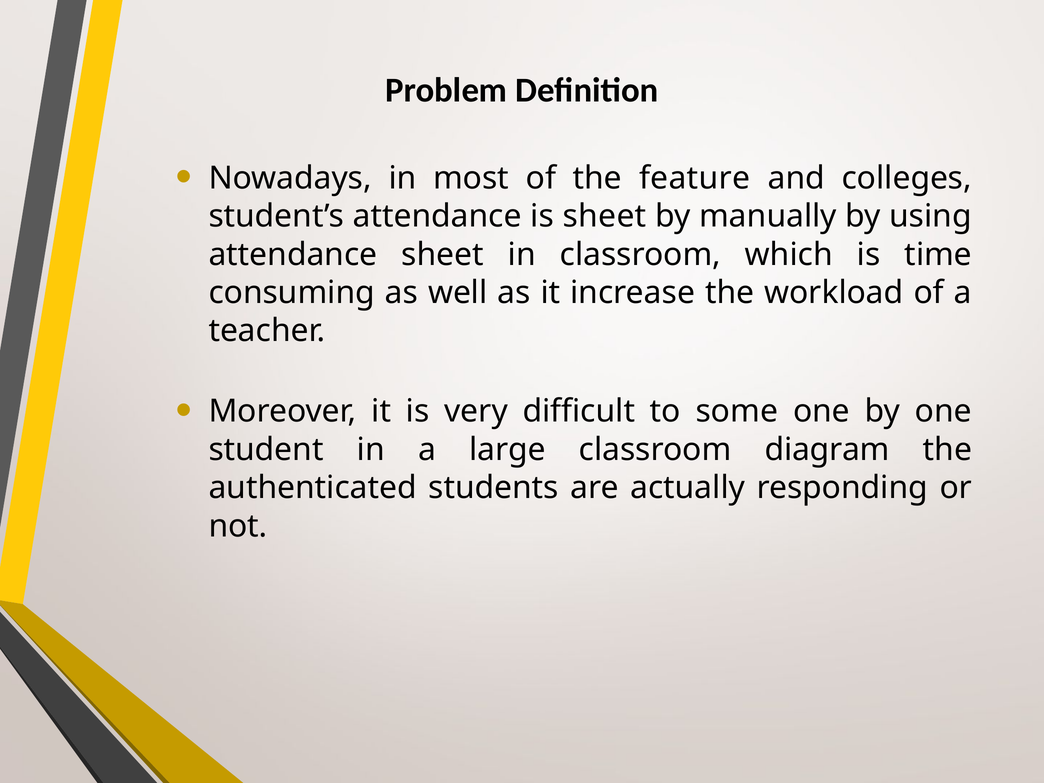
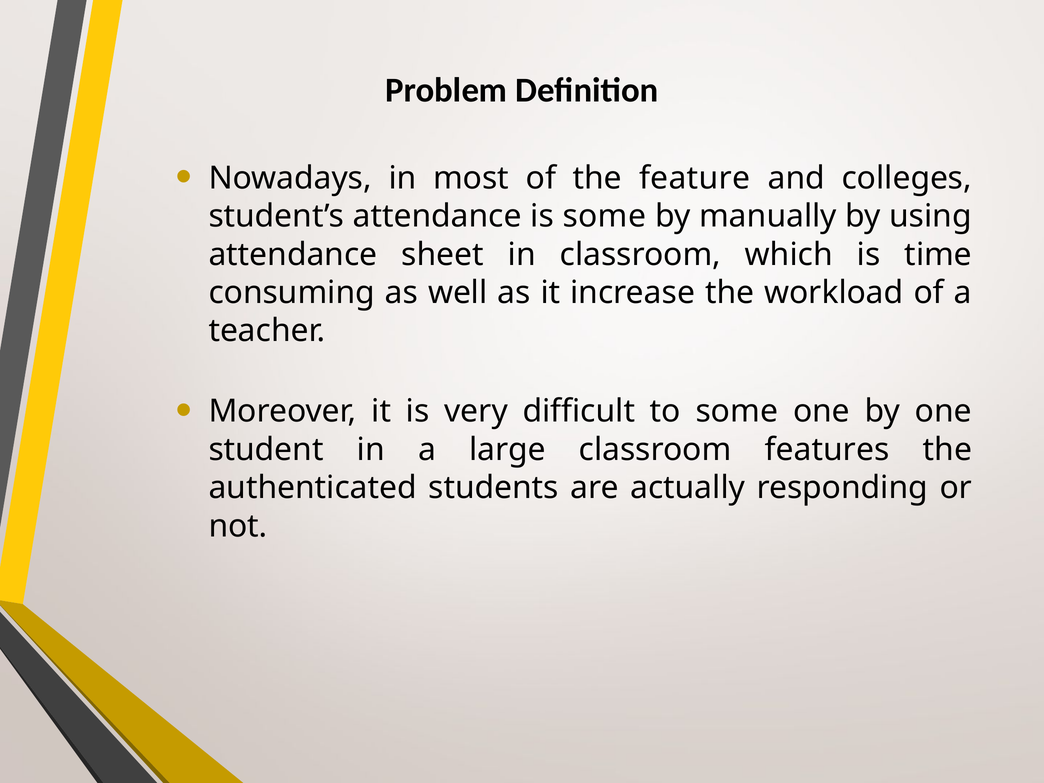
is sheet: sheet -> some (604, 216)
diagram: diagram -> features (827, 450)
